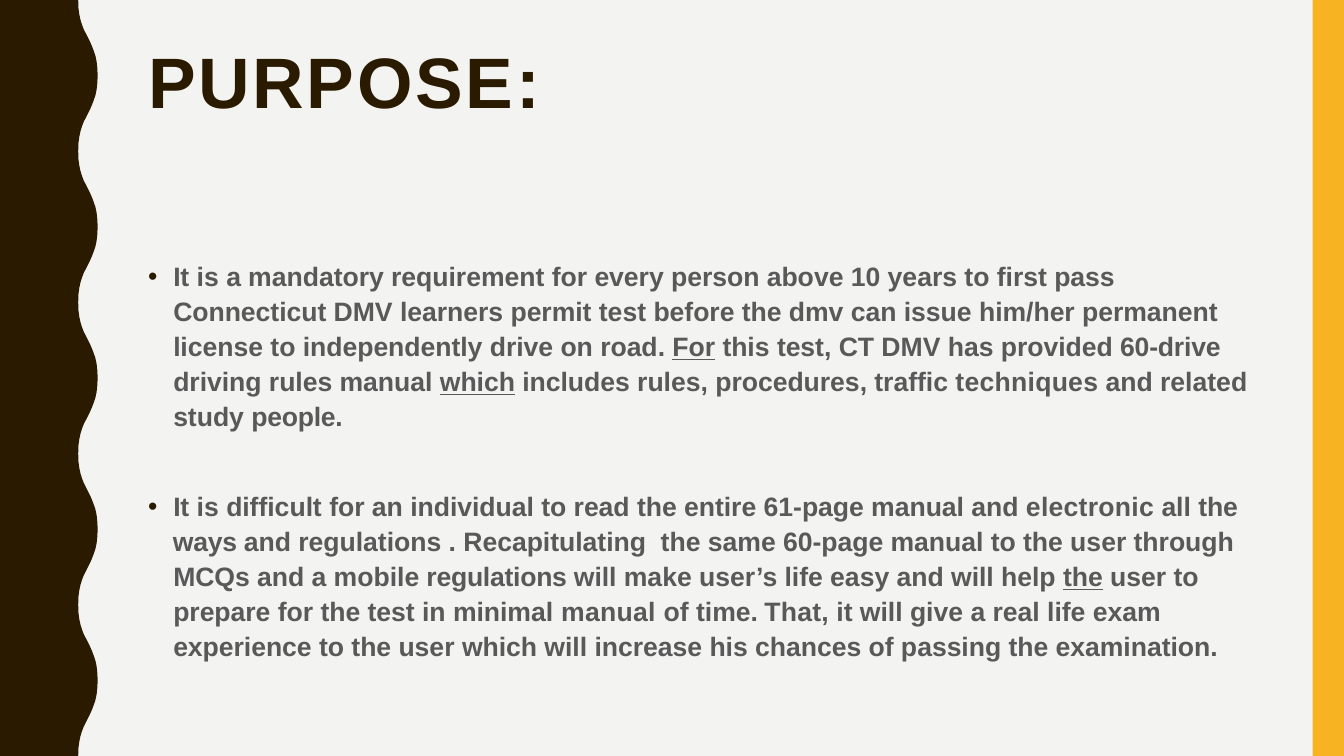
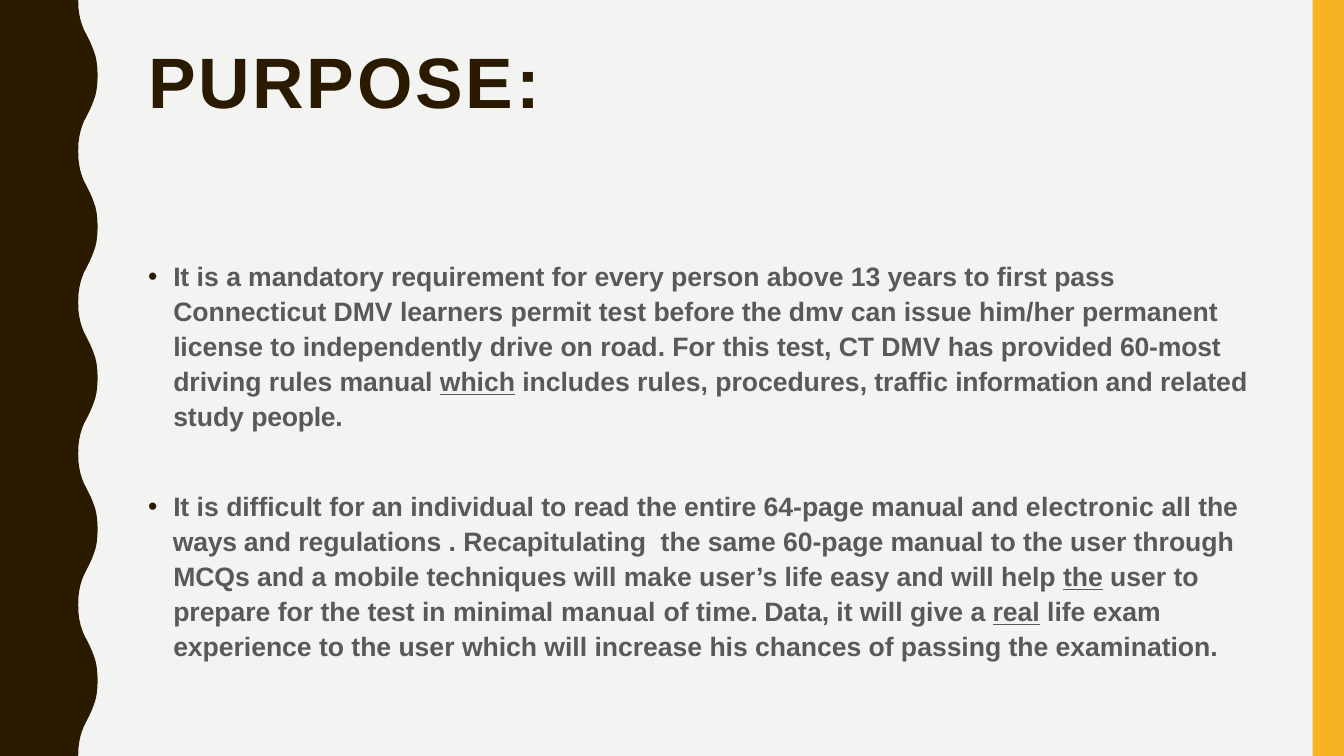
10: 10 -> 13 (866, 278)
For underline: present -> none (694, 348)
60-drive: 60-drive -> 60-most (1170, 348)
techniques: techniques -> information (1027, 383)
61-page: 61-page -> 64-page (814, 508)
mobile regulations: regulations -> techniques (497, 578)
That: That -> Data (797, 613)
real underline: none -> present (1016, 613)
